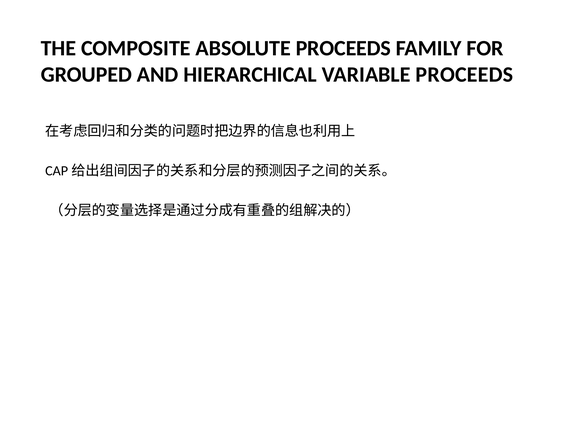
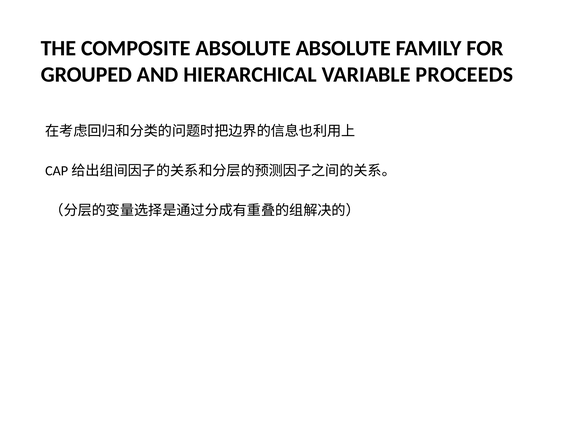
ABSOLUTE PROCEEDS: PROCEEDS -> ABSOLUTE (343, 48)
